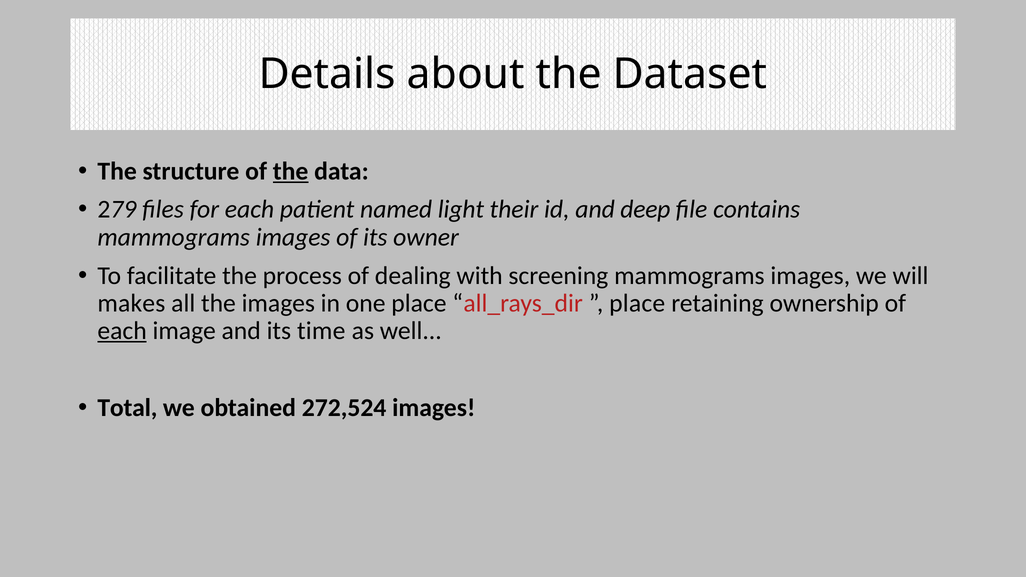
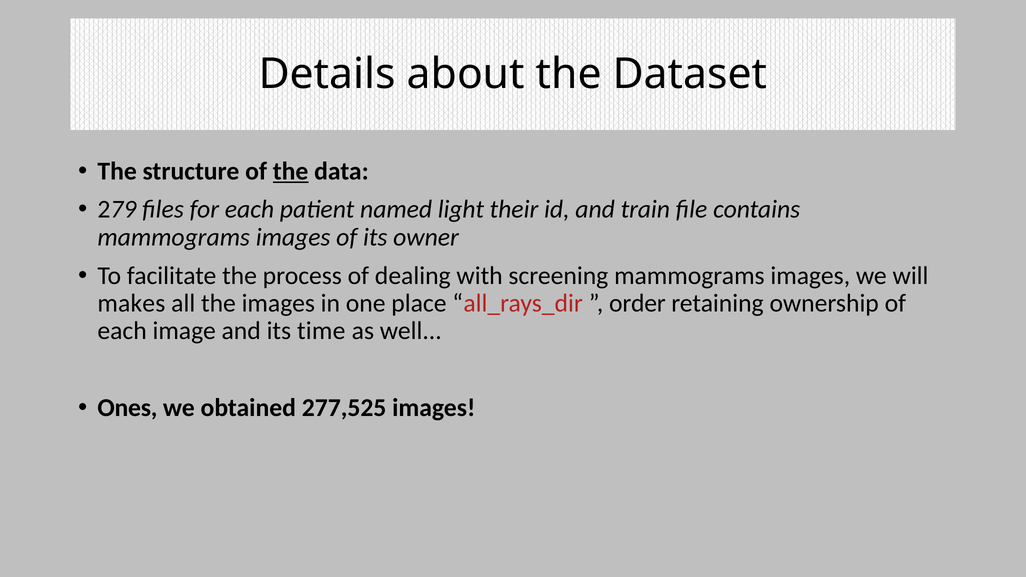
deep: deep -> train (645, 210)
place: place -> order (637, 303)
each underline: present -> none (122, 331)
Total: Total -> Ones (127, 408)
272,524: 272,524 -> 277,525 (344, 408)
